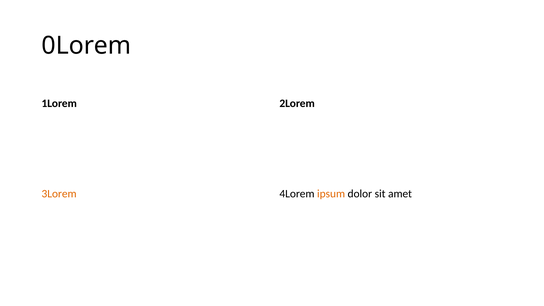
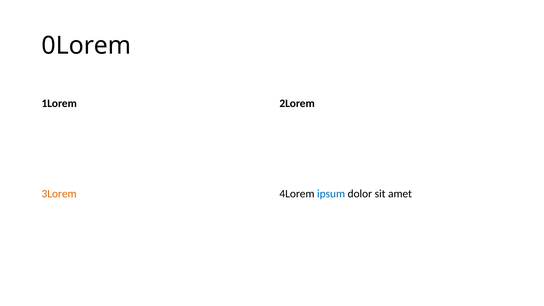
ipsum colour: orange -> blue (331, 194)
